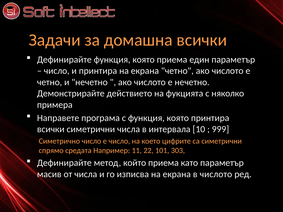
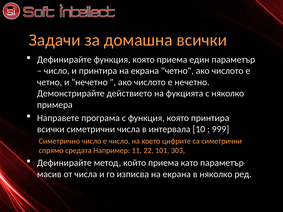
в числото: числото -> няколко (216, 174)
